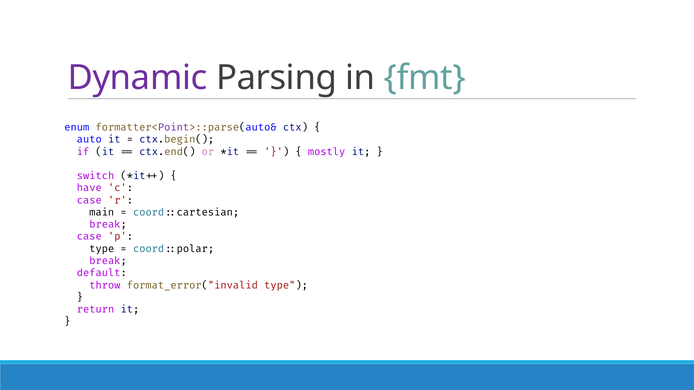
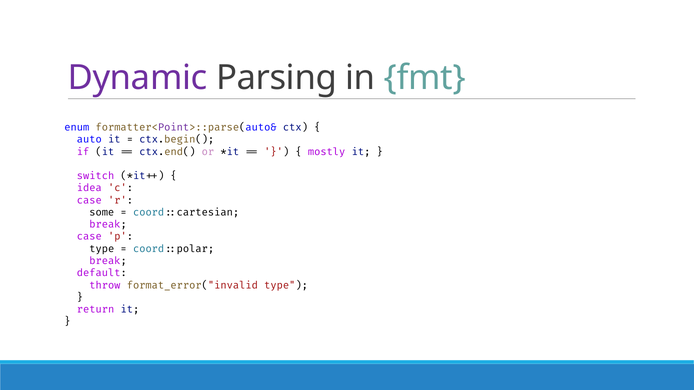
have: have -> idea (89, 188)
main: main -> some (102, 213)
